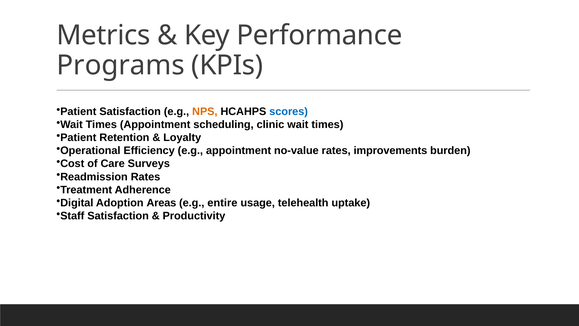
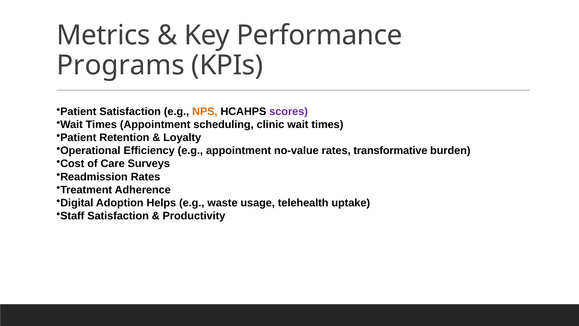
scores colour: blue -> purple (289, 111)
improvements: improvements -> transformative (390, 151)
Areas: Areas -> Helps (161, 203)
entire: entire -> waste (222, 203)
